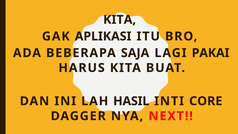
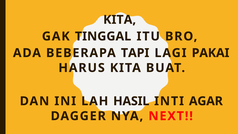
APLIKASI: APLIKASI -> TINGGAL (103, 36)
SAJA: SAJA -> TAPI (135, 53)
CORE: CORE -> AGAR (206, 101)
